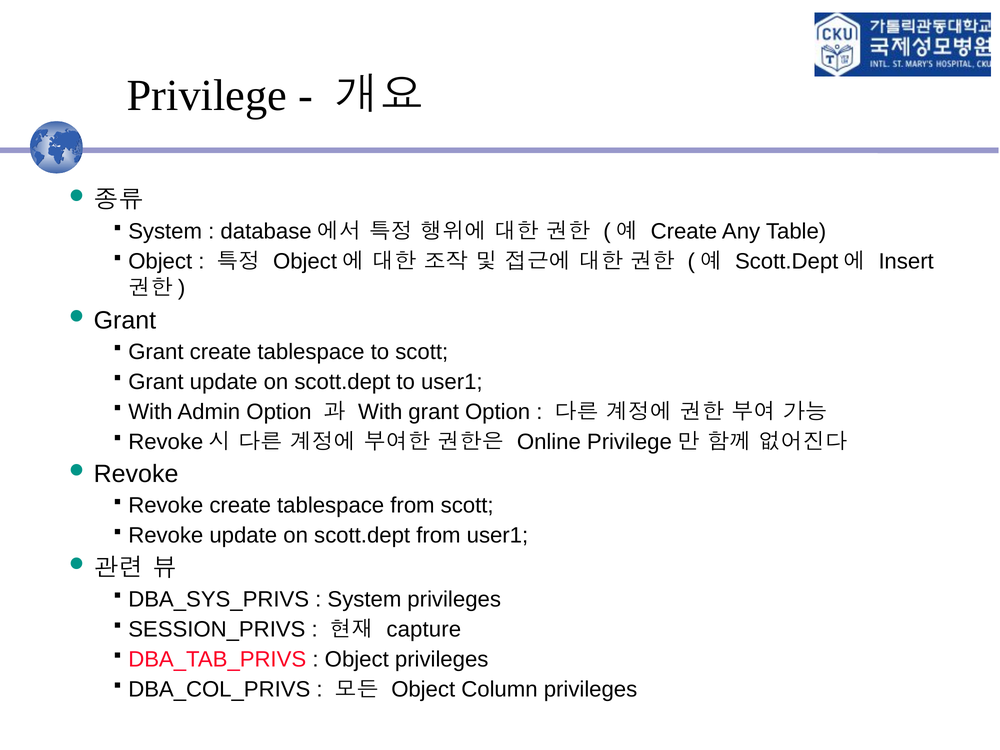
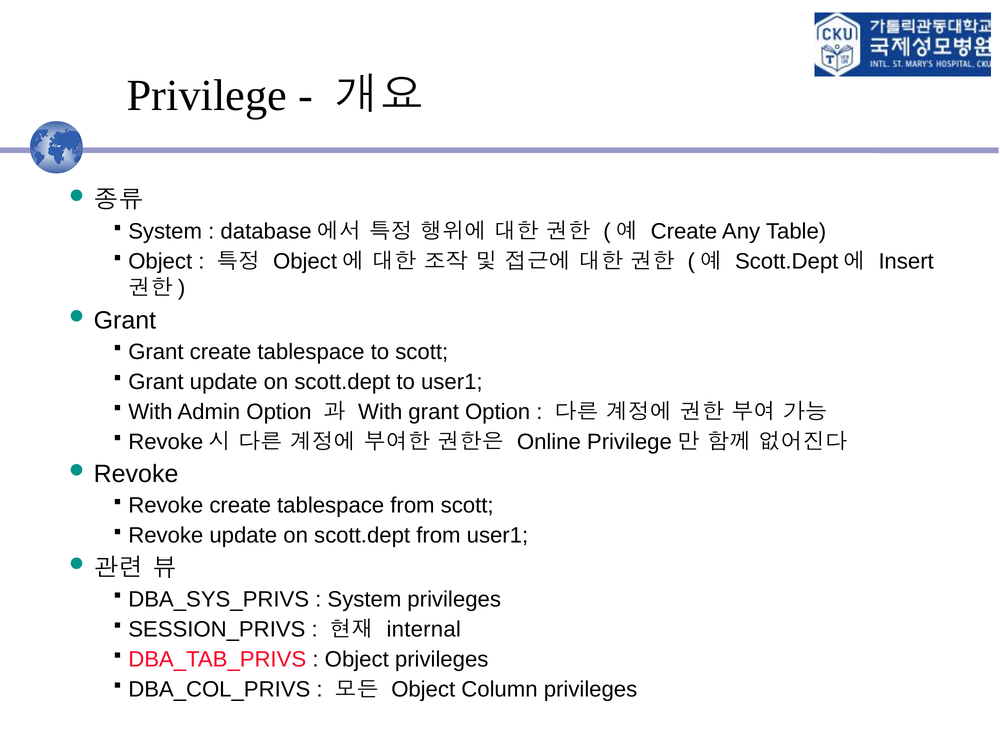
capture: capture -> internal (424, 629)
